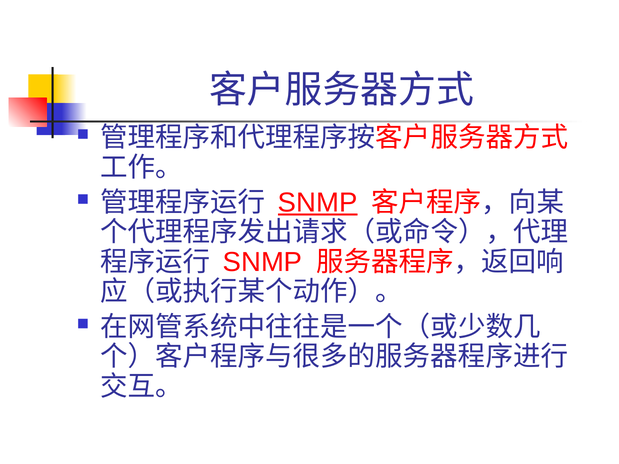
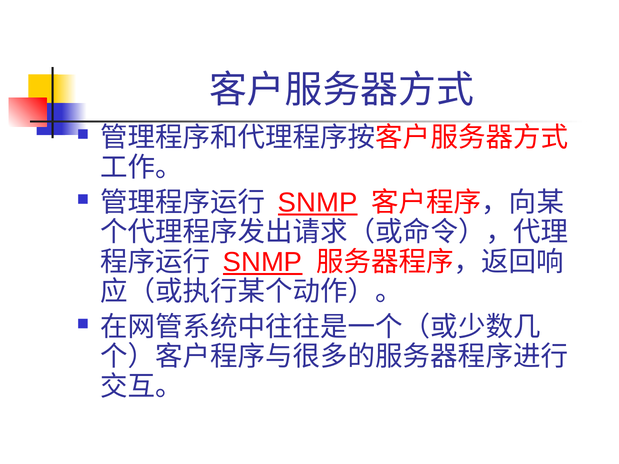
SNMP underline: none -> present (263, 262)
